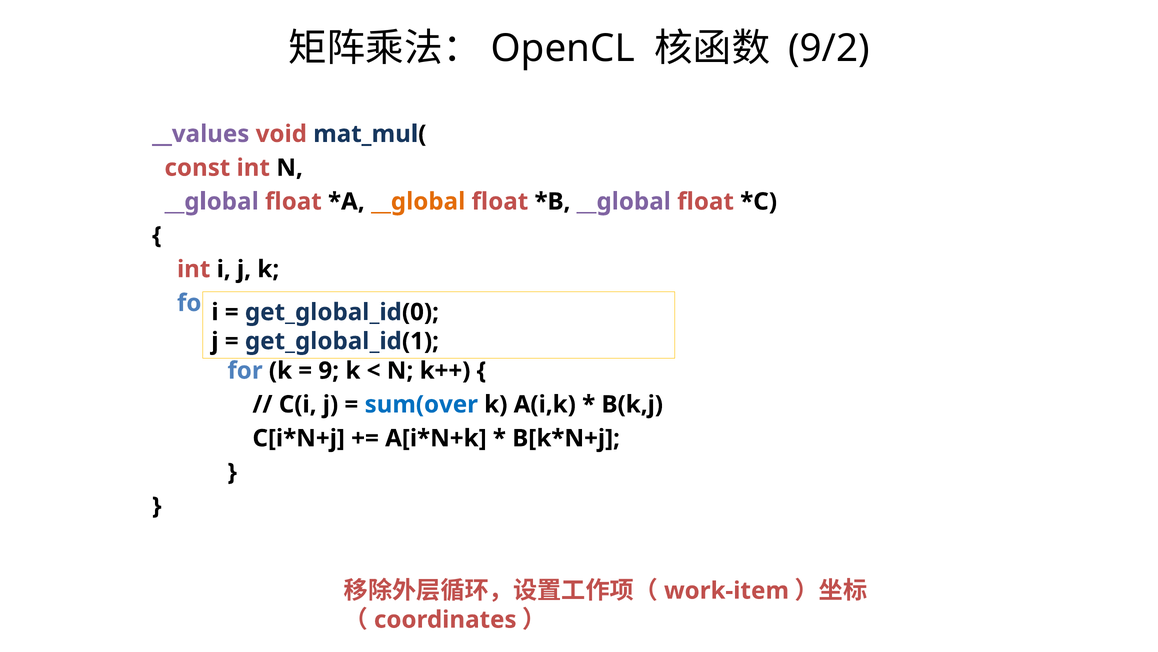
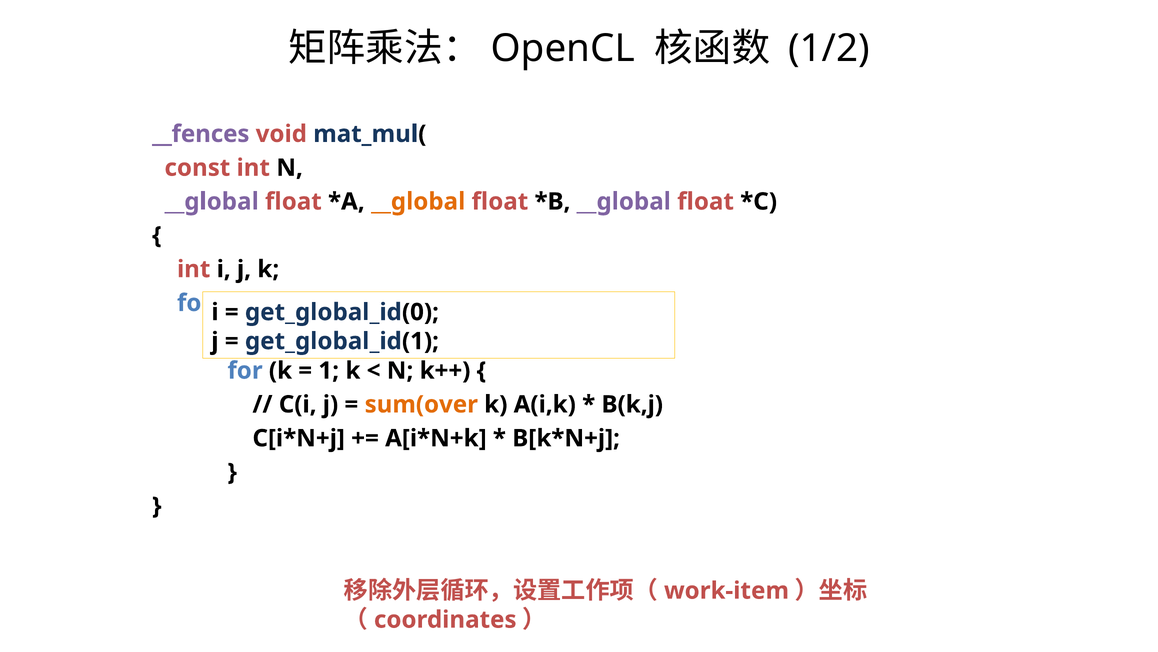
9/2: 9/2 -> 1/2 (829, 48)
__values: __values -> __fences (201, 134)
9: 9 -> 1 (329, 370)
sum(over colour: blue -> orange (421, 404)
